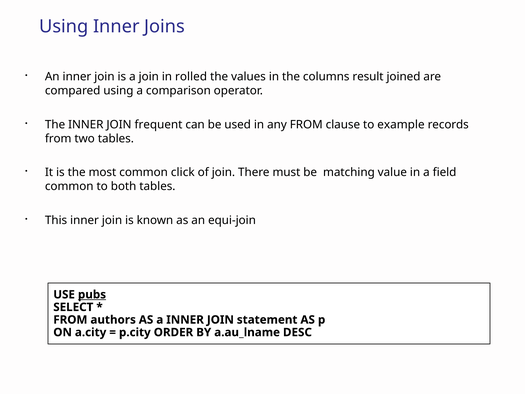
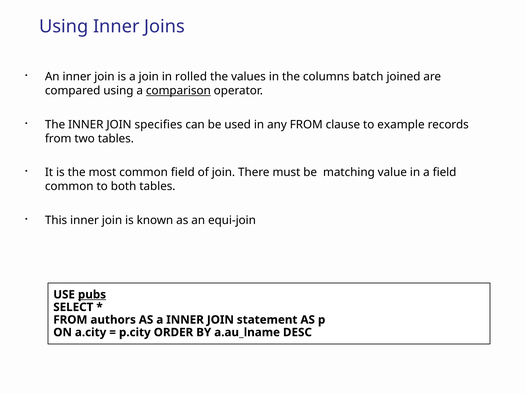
result: result -> batch (368, 77)
comparison underline: none -> present (178, 91)
frequent: frequent -> specifies (158, 125)
common click: click -> field (183, 172)
